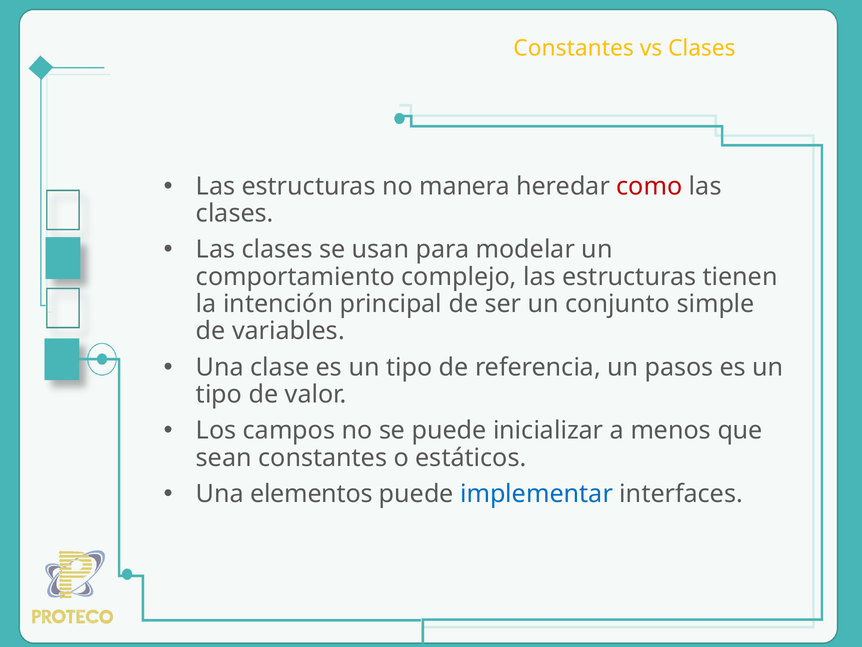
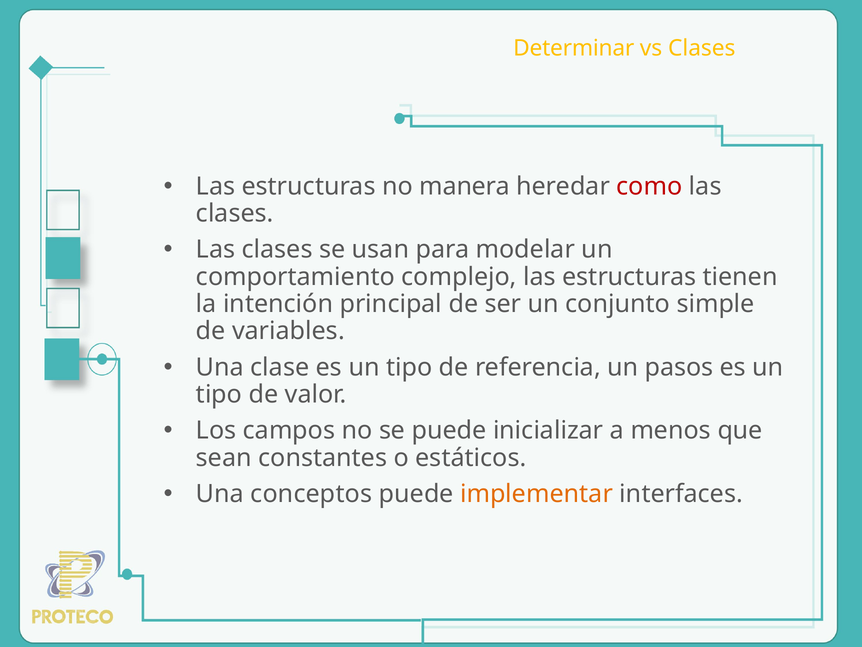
Constantes: Constantes -> Determinar (574, 48)
elementos: elementos -> conceptos (311, 494)
implementar colour: blue -> orange (536, 494)
